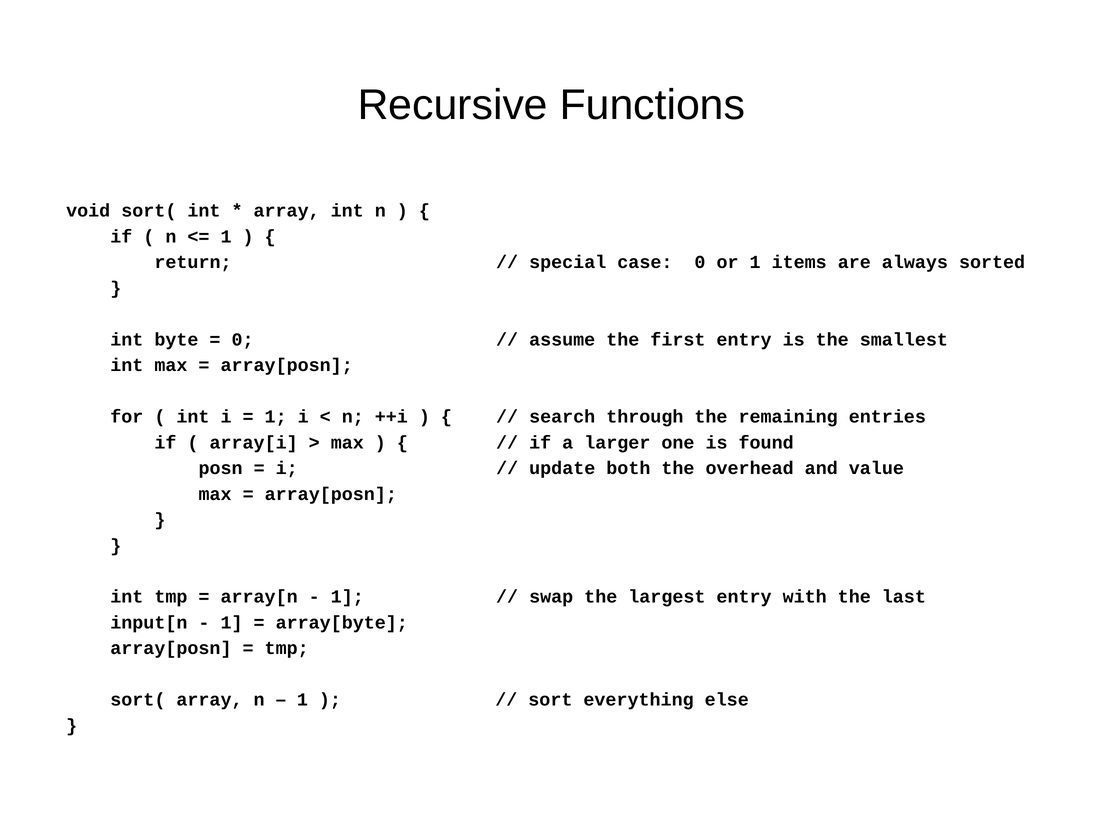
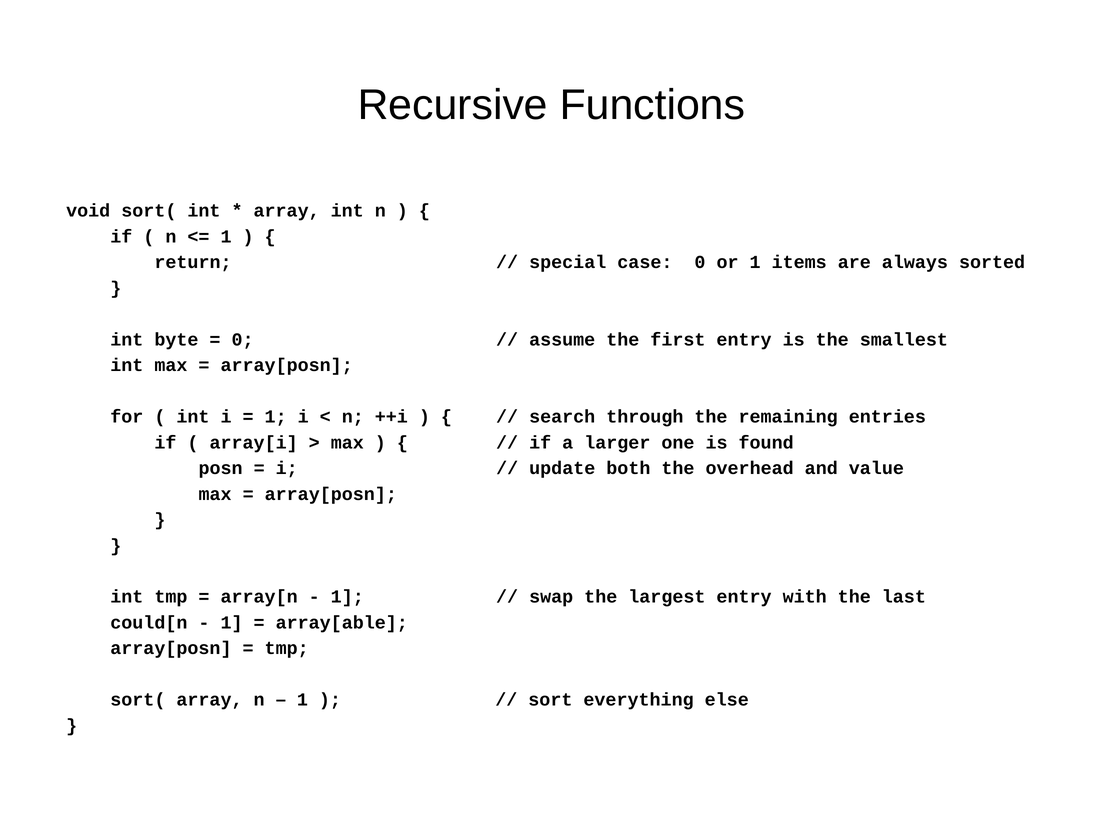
input[n: input[n -> could[n (149, 623)
array[byte: array[byte -> array[able (342, 623)
